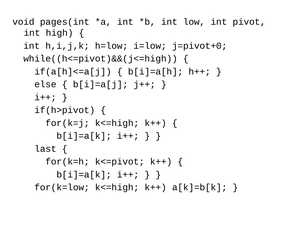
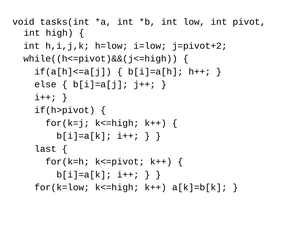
pages(int: pages(int -> tasks(int (65, 22)
j=pivot+0: j=pivot+0 -> j=pivot+2 (200, 46)
